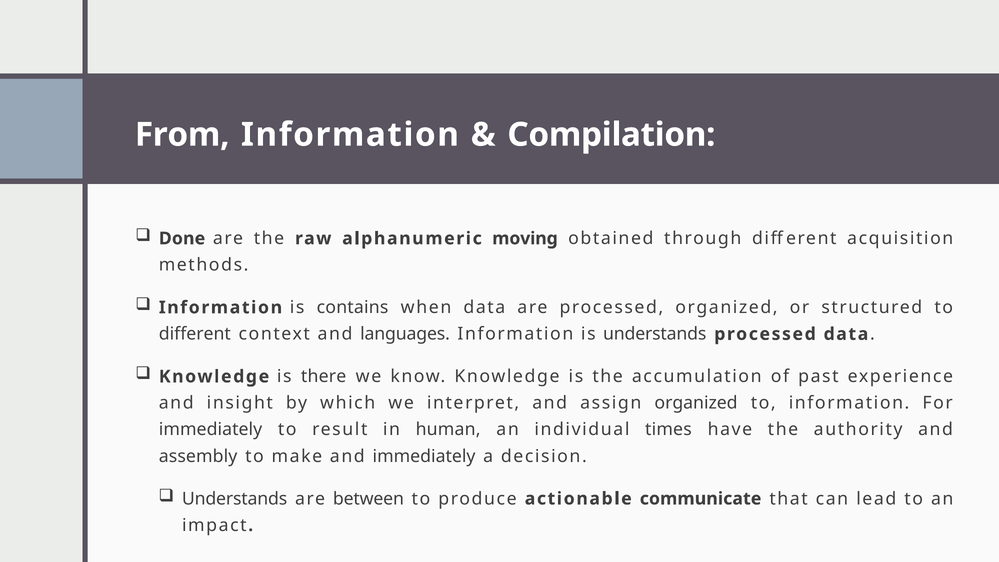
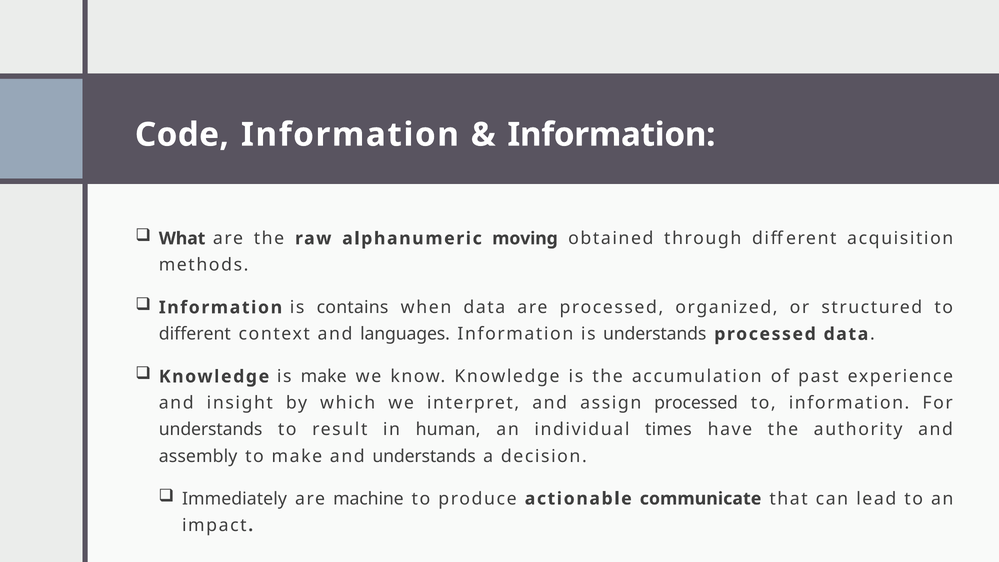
From: From -> Code (182, 135)
Compilation: Compilation -> Information (611, 135)
Done: Done -> What (182, 238)
is there: there -> make (324, 377)
assign organized: organized -> processed (696, 403)
immediately: immediately -> understands (211, 430)
and immediately: immediately -> understands (424, 456)
Understands: Understands -> Immediately (234, 499)
between: between -> machine (368, 499)
